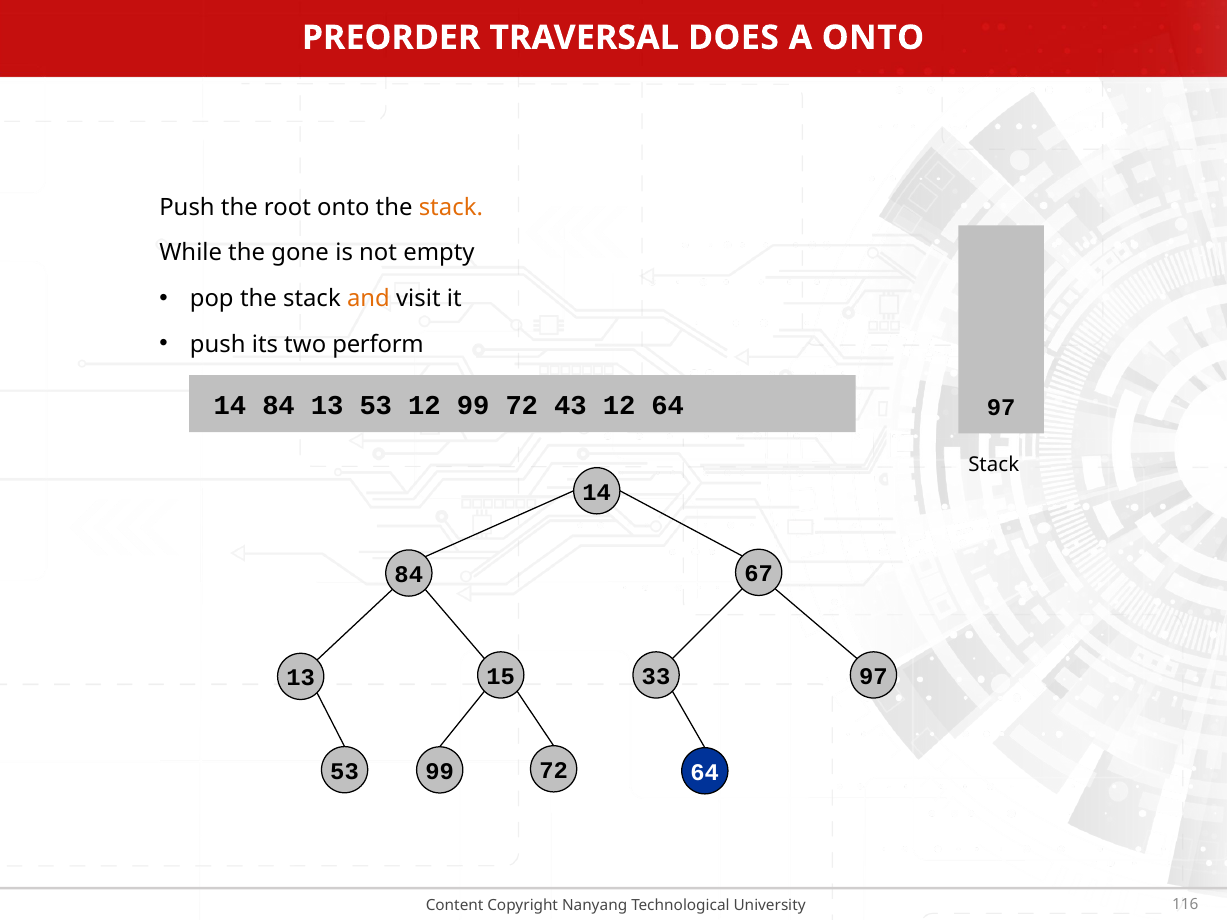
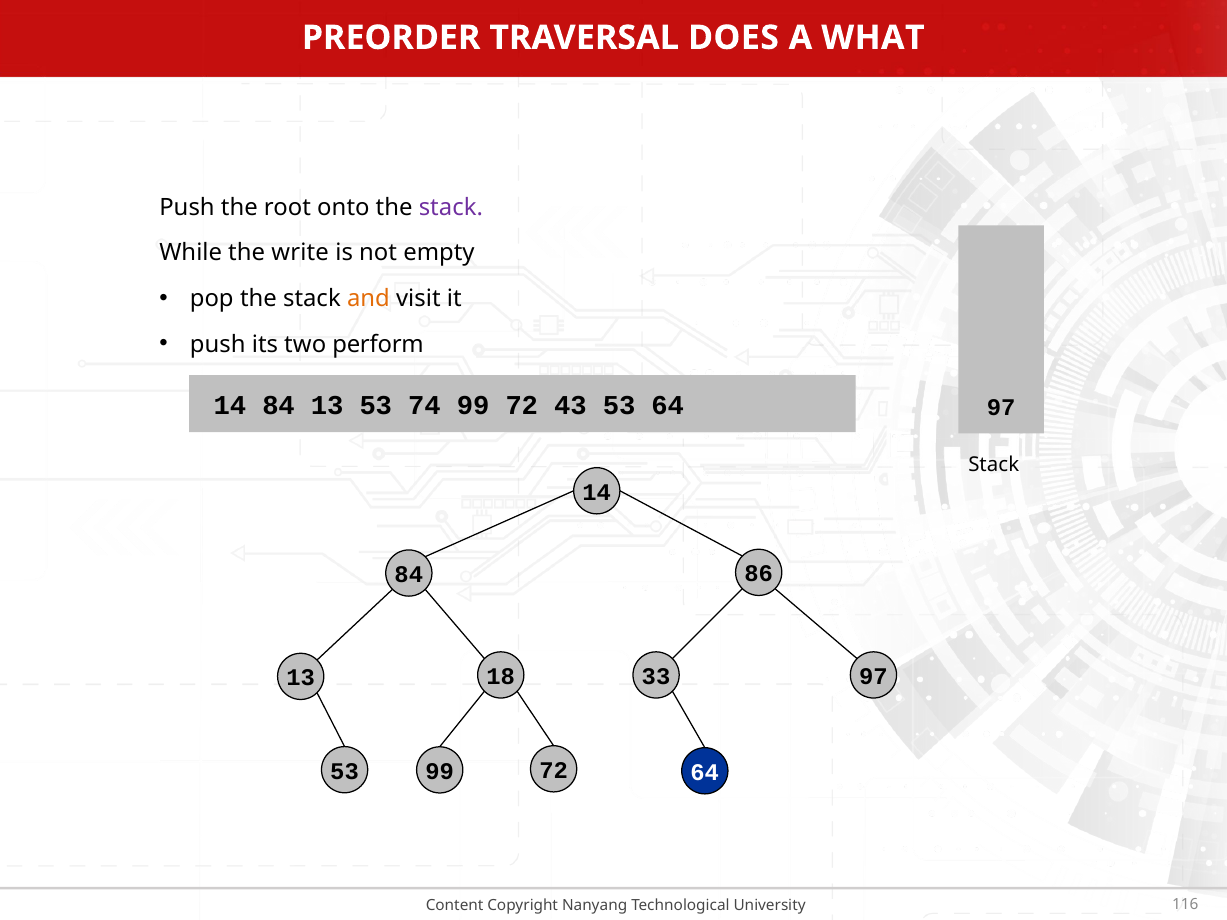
A ONTO: ONTO -> WHAT (873, 38)
stack colour: orange -> purple (451, 207)
gone: gone -> write (300, 253)
53 12: 12 -> 74 (425, 406)
43 12: 12 -> 53 (619, 406)
67: 67 -> 86 (759, 574)
15: 15 -> 18 (501, 677)
